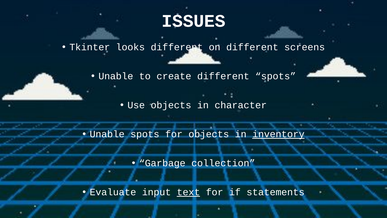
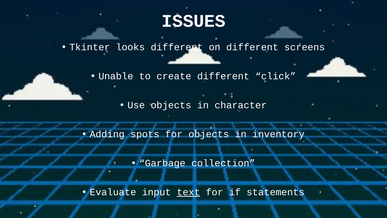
different spots: spots -> click (276, 76)
Unable: Unable -> Adding (107, 134)
inventory underline: present -> none (278, 134)
